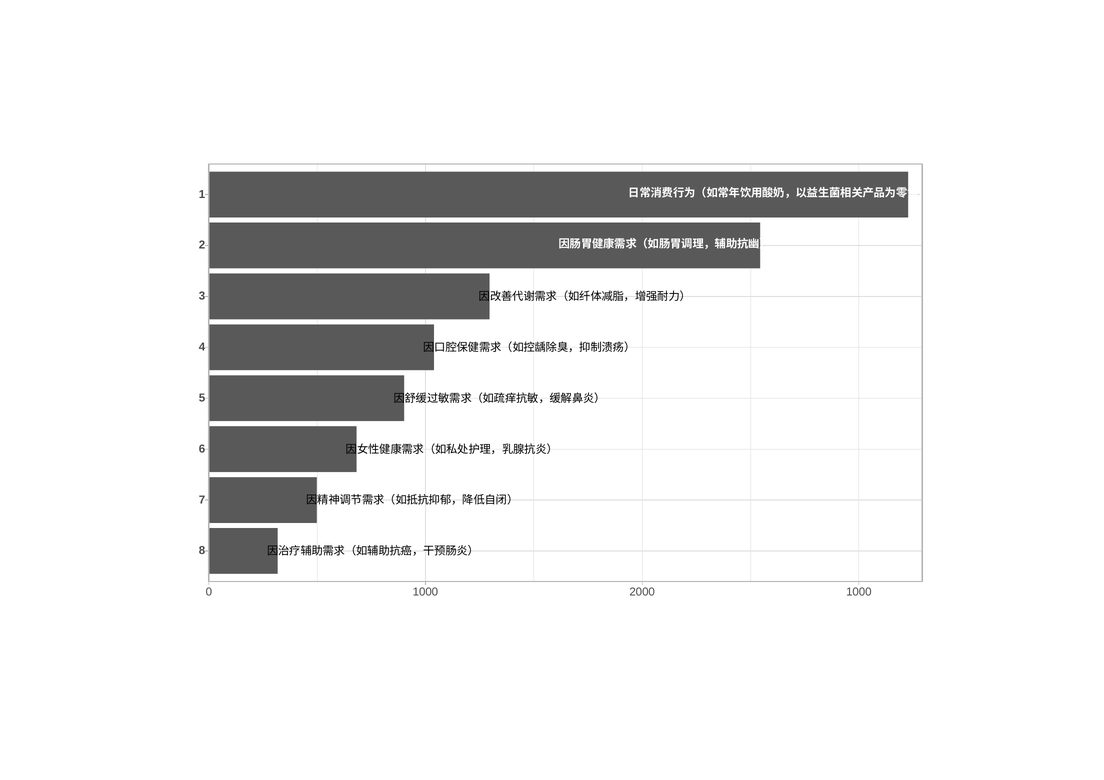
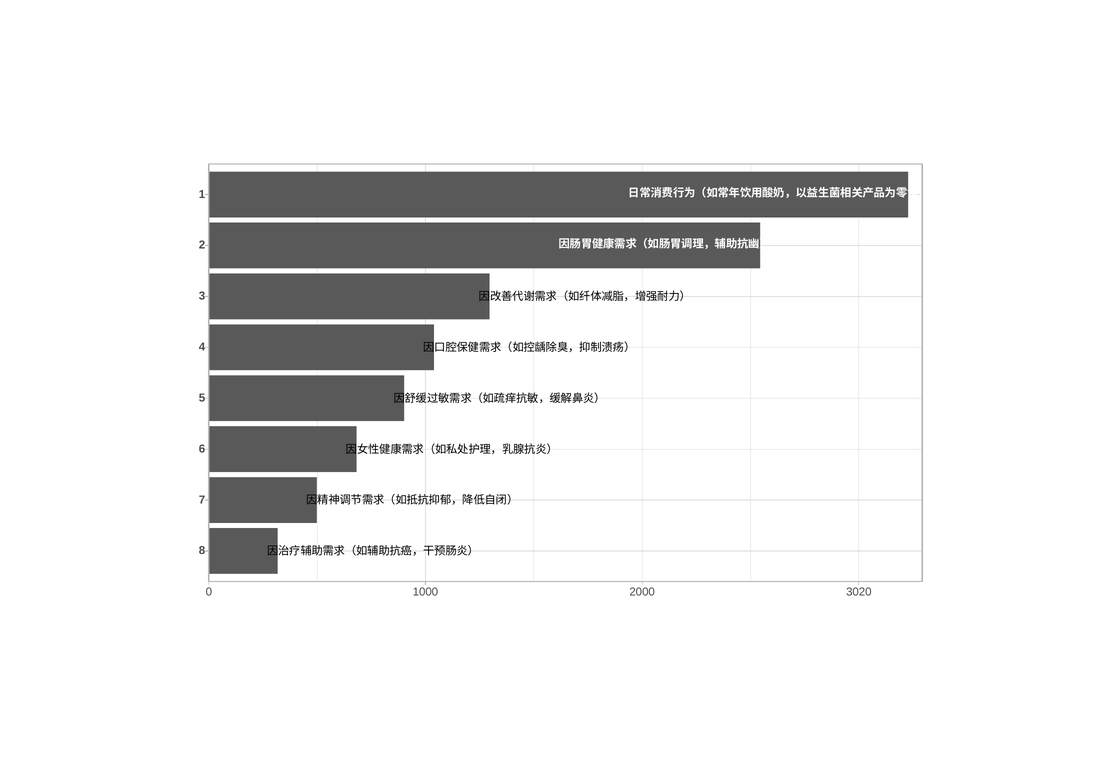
2000 1000: 1000 -> 3020 (859, 592)
